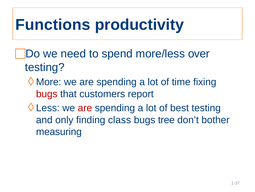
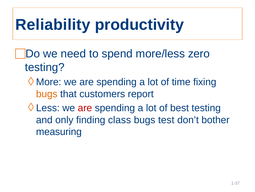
Functions: Functions -> Reliability (53, 25)
over: over -> zero (199, 53)
bugs colour: red -> orange (47, 94)
tree: tree -> test (166, 119)
